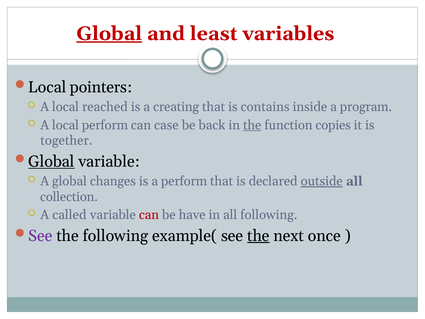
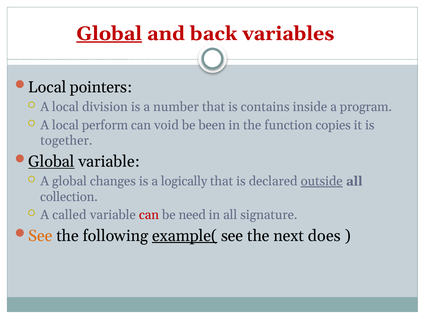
least: least -> back (214, 34)
reached: reached -> division (105, 107)
creating: creating -> number (176, 107)
case: case -> void (166, 125)
back: back -> been (212, 125)
the underline: present -> none (252, 125)
a perform: perform -> logically (184, 181)
have: have -> need (192, 215)
all following: following -> signature (269, 215)
See colour: purple -> orange (40, 236)
example( underline: none -> present (185, 236)
the underline: present -> none (258, 236)
once: once -> does (324, 236)
